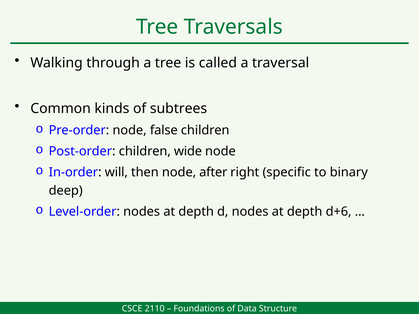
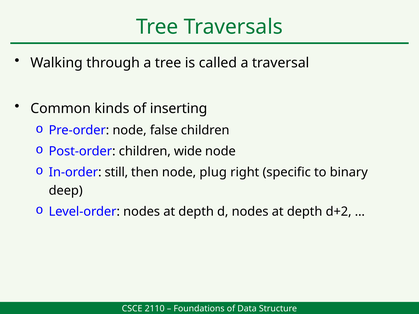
subtrees: subtrees -> inserting (179, 109)
will: will -> still (116, 172)
after: after -> plug (213, 172)
d+6: d+6 -> d+2 (339, 212)
